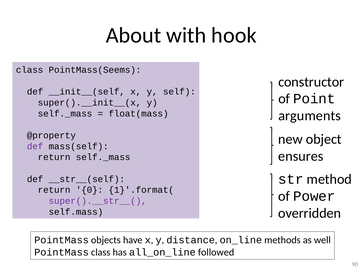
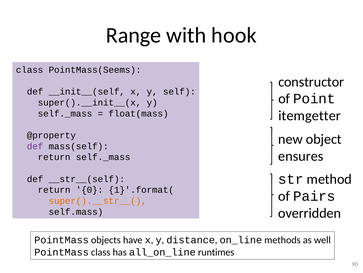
About: About -> Range (134, 35)
arguments: arguments -> itemgetter (310, 116)
Power: Power -> Pairs (314, 196)
super().__str__( colour: purple -> orange (98, 200)
followed: followed -> runtimes (216, 252)
